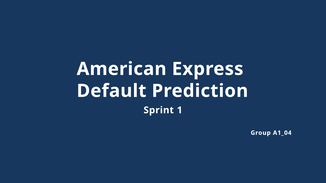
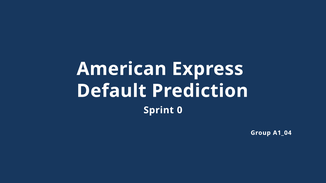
1: 1 -> 0 (180, 110)
